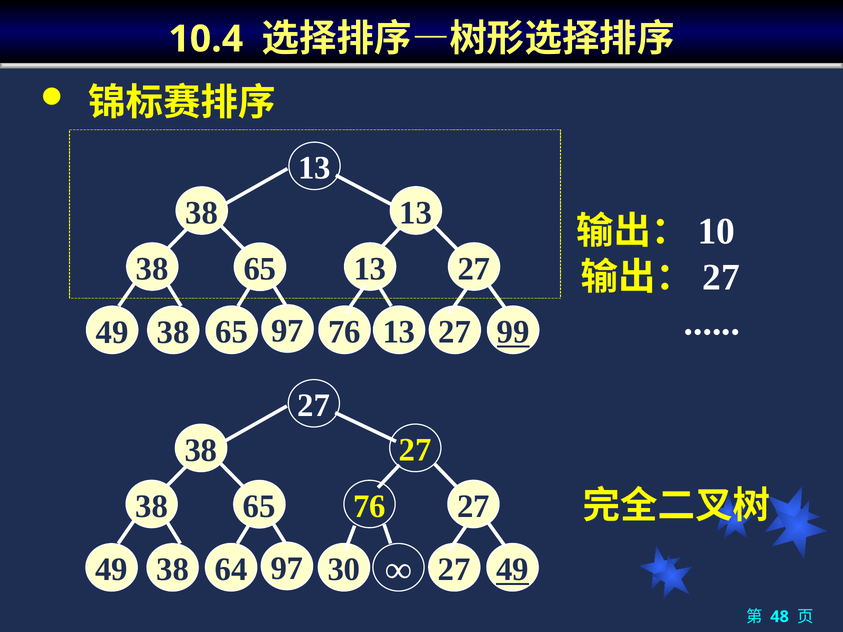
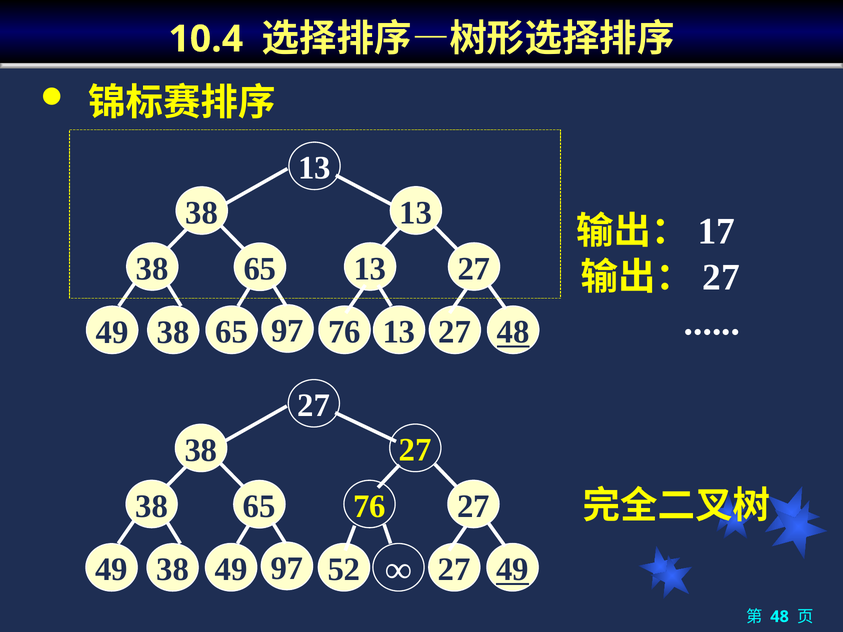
10: 10 -> 17 (716, 231)
65 99: 99 -> 48 (513, 332)
30: 30 -> 52 (344, 570)
49 38 64: 64 -> 49 (231, 570)
